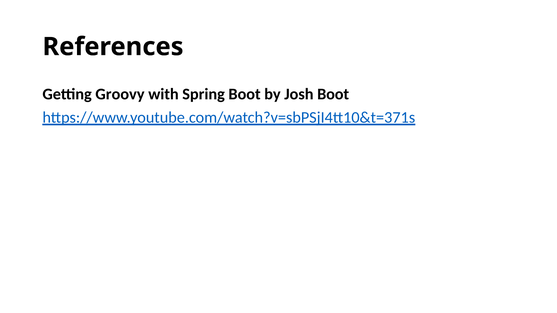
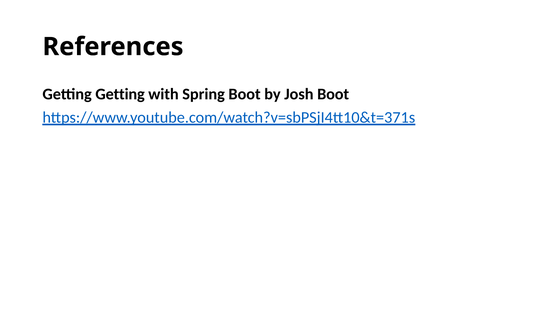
Getting Groovy: Groovy -> Getting (120, 94)
